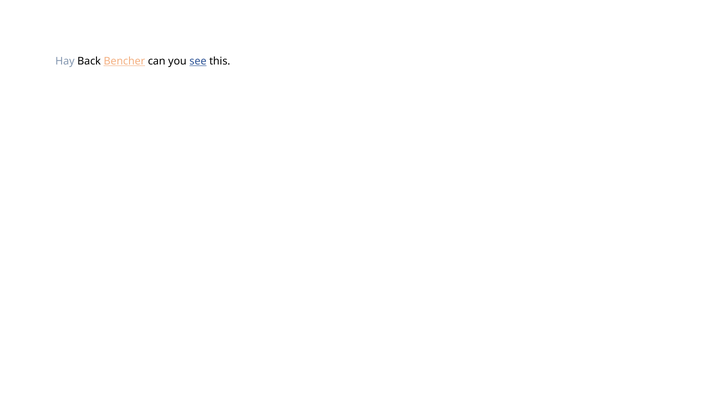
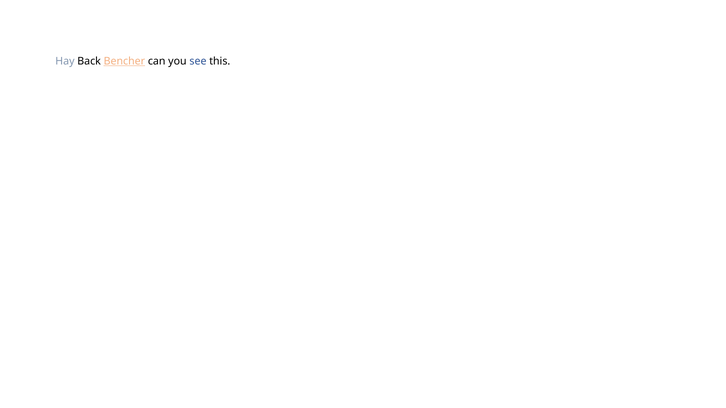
see underline: present -> none (198, 61)
